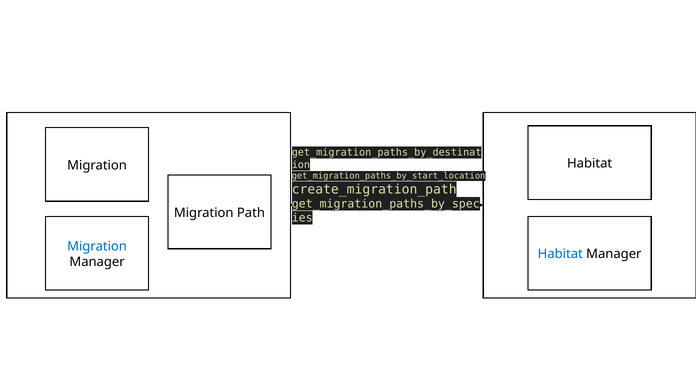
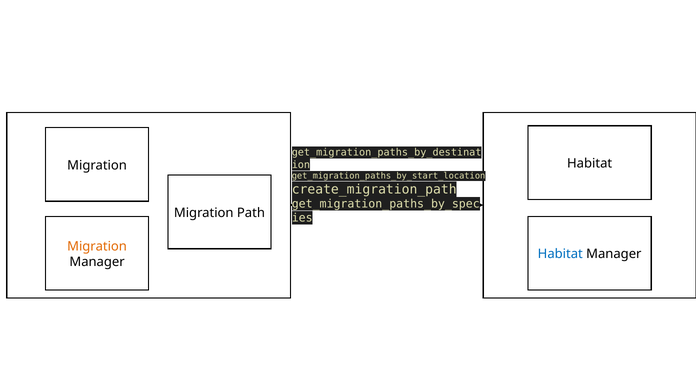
Migration colour: blue -> orange (97, 246)
